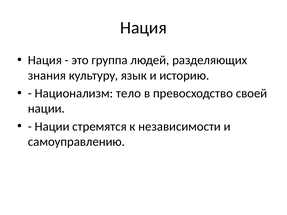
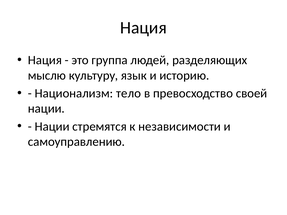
знания: знания -> мыслю (47, 76)
